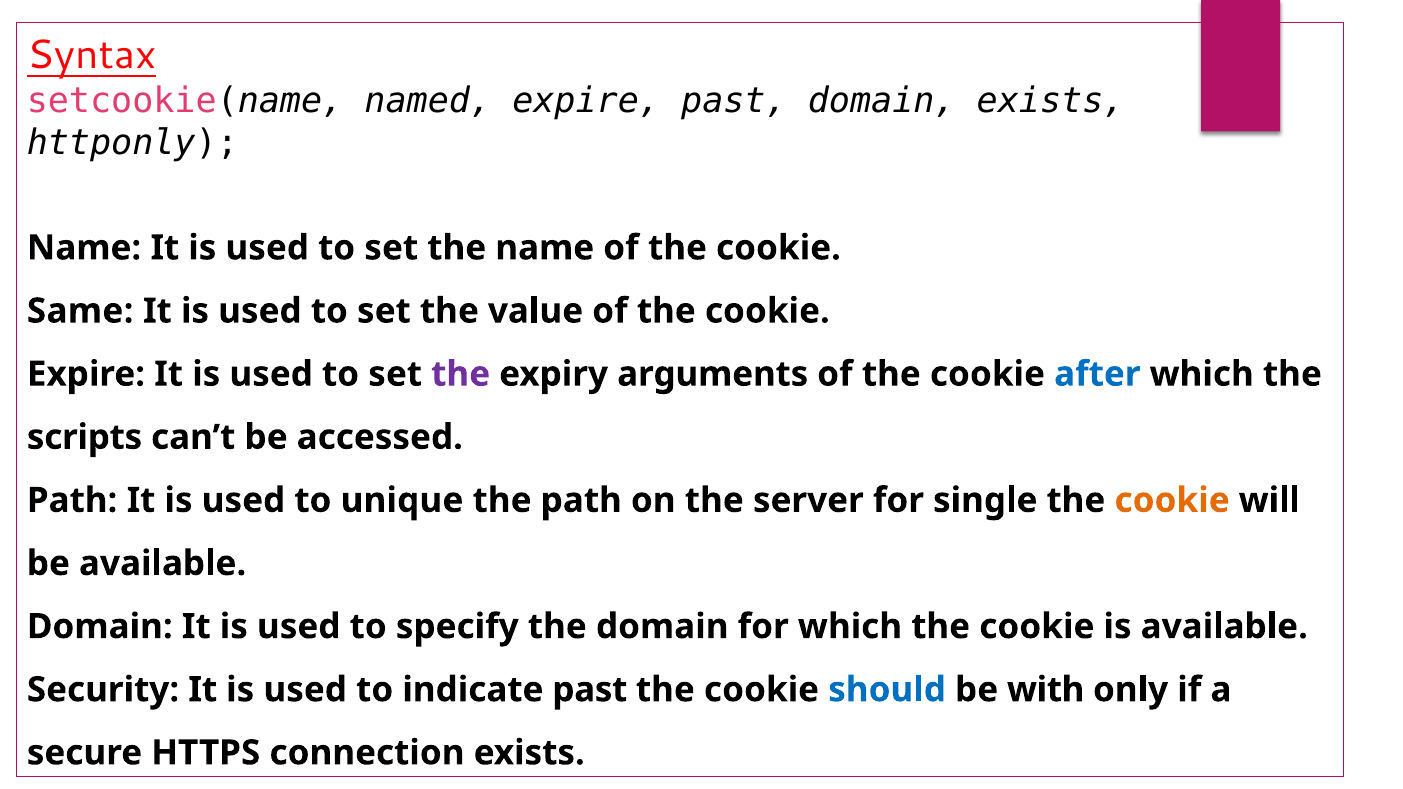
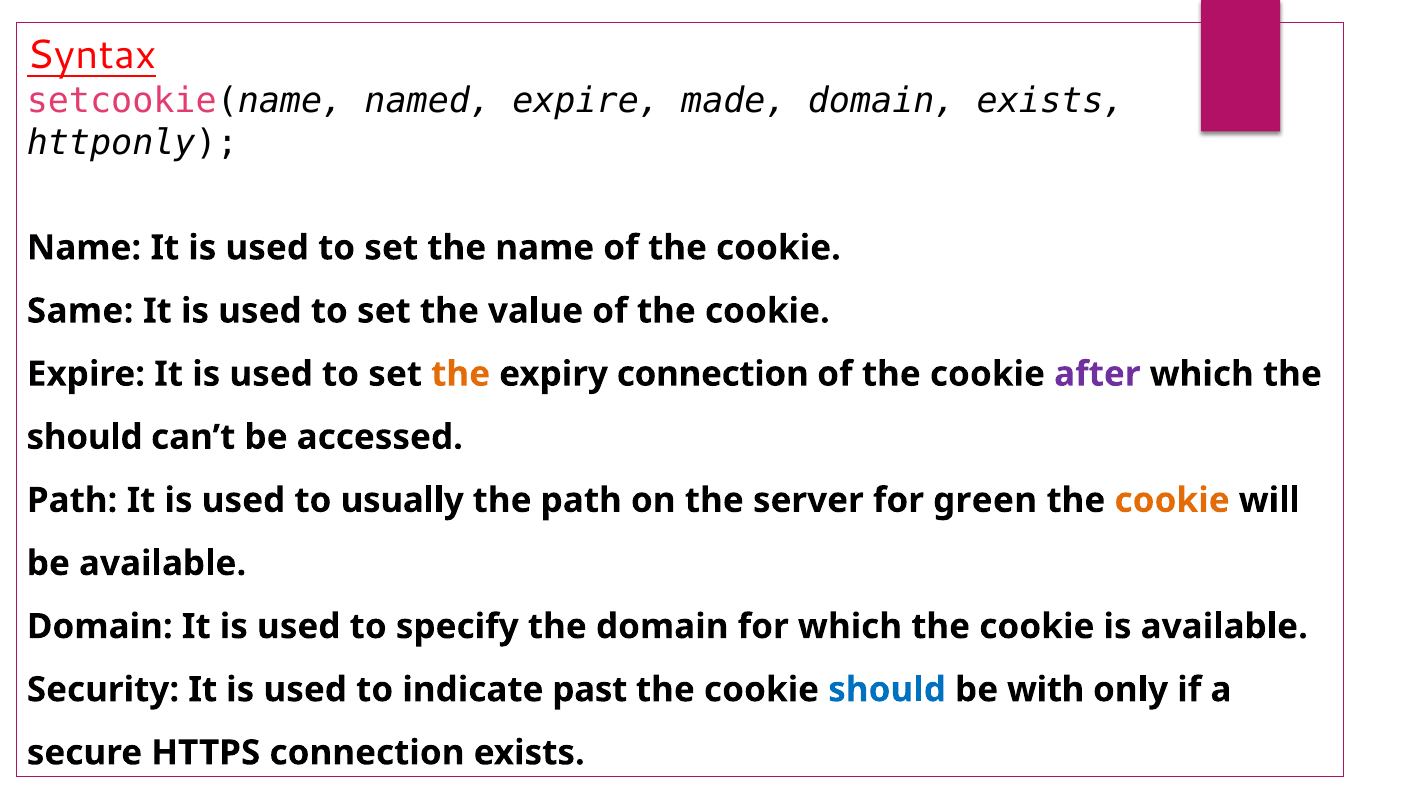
expire past: past -> made (734, 101)
the colour: purple -> orange (461, 374)
expiry arguments: arguments -> connection (713, 374)
after colour: blue -> purple (1097, 374)
scripts: scripts -> should (85, 437)
unique: unique -> usually (402, 500)
single: single -> green (985, 500)
